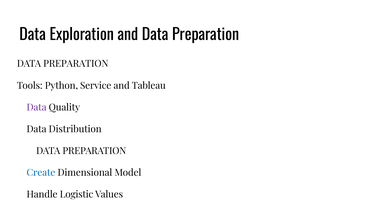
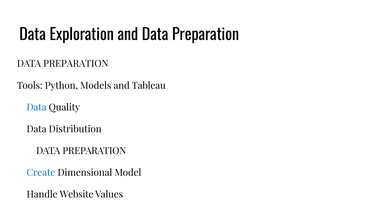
Service: Service -> Models (96, 86)
Data colour: purple -> blue (37, 108)
Logistic: Logistic -> Website (77, 195)
